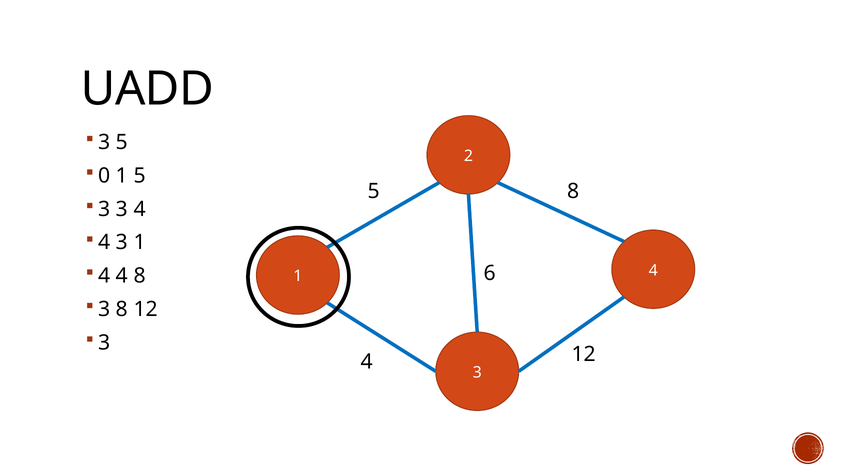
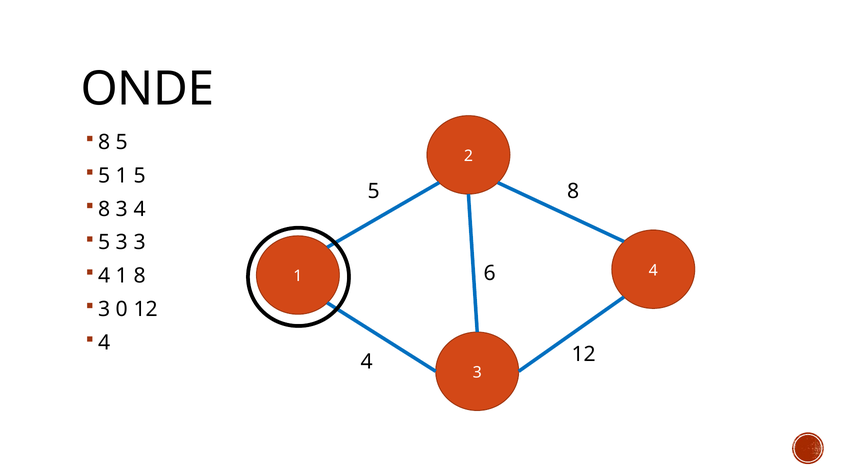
UADD: UADD -> ONDE (147, 89)
3: 3 -> 8 (104, 142)
0: 0 -> 5 (104, 176)
3: 3 -> 8 (104, 209)
4: 4 -> 5 (104, 243)
1: 1 -> 3 (140, 243)
4: 4 -> 1 (122, 276)
3 8: 8 -> 0 (122, 310)
3: 3 -> 4 (104, 343)
